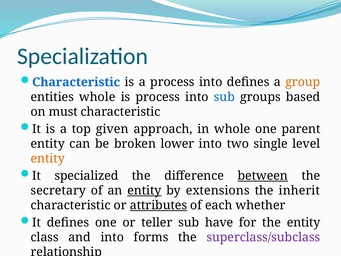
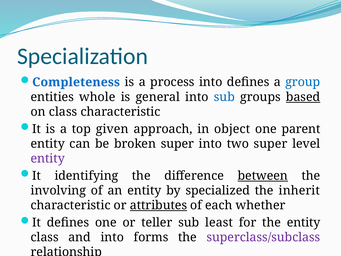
Characteristic: Characteristic -> Completeness (76, 82)
group colour: orange -> blue (303, 82)
is process: process -> general (158, 97)
based underline: none -> present (303, 97)
on must: must -> class (63, 112)
in whole: whole -> object (232, 129)
broken lower: lower -> super (177, 144)
two single: single -> super (271, 144)
entity colour: orange -> purple (48, 158)
specialized: specialized -> identifying (86, 176)
secretary: secretary -> involving (58, 190)
entity underline: present -> none (144, 190)
extensions: extensions -> specialized (218, 190)
have: have -> least (219, 222)
